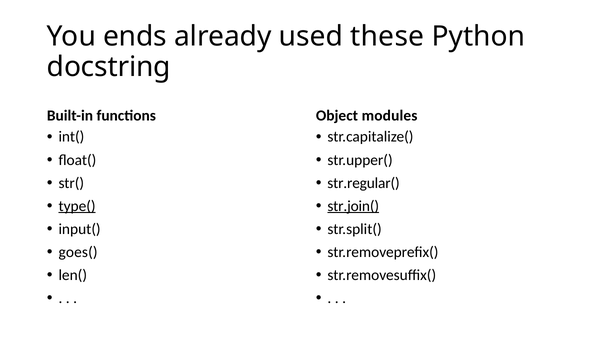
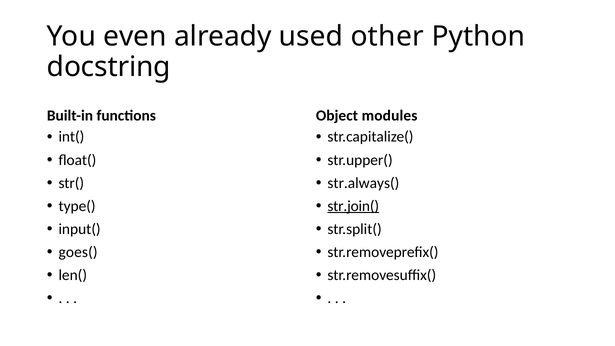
ends: ends -> even (135, 36)
these: these -> other (387, 36)
str.regular(: str.regular( -> str.always( (363, 183)
type( underline: present -> none (77, 206)
